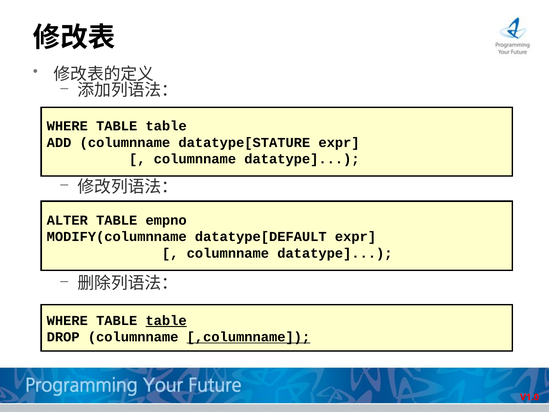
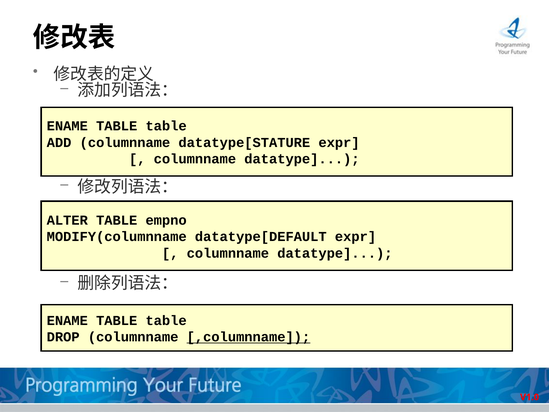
WHERE: WHERE -> ENAME (67, 126)
WHERE: WHERE -> ENAME (67, 320)
table underline: present -> none (166, 320)
